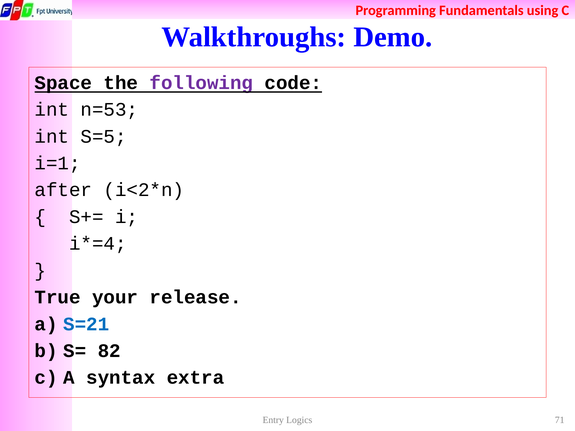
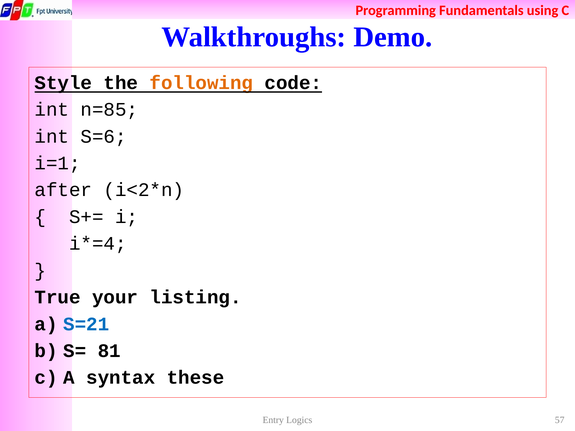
Space: Space -> Style (63, 83)
following colour: purple -> orange (201, 83)
n=53: n=53 -> n=85 (109, 110)
S=5: S=5 -> S=6 (104, 136)
release: release -> listing (196, 297)
82: 82 -> 81 (109, 351)
extra: extra -> these (196, 378)
71: 71 -> 57 (560, 420)
